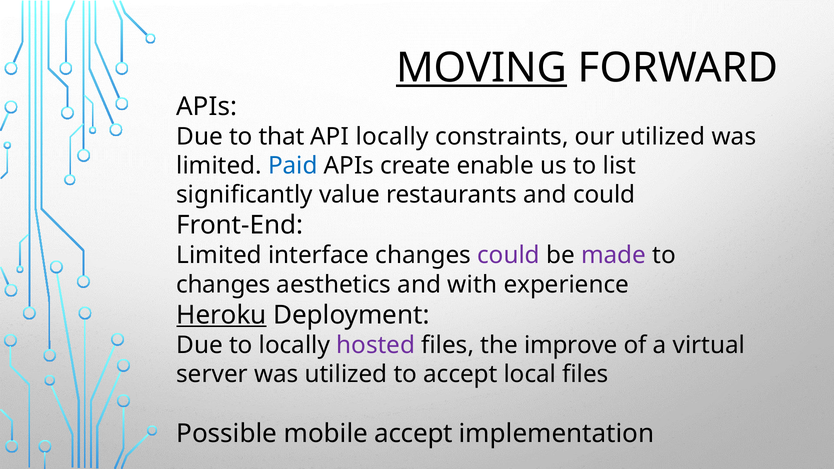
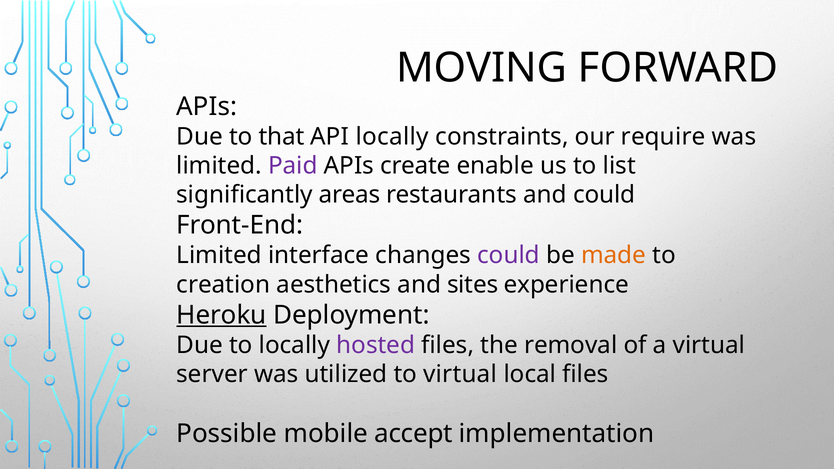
MOVING underline: present -> none (482, 68)
our utilized: utilized -> require (663, 137)
Paid colour: blue -> purple (293, 166)
value: value -> areas (350, 195)
made colour: purple -> orange (614, 255)
changes: changes -> creation (223, 285)
with: with -> sites (473, 285)
improve: improve -> removal (571, 345)
to accept: accept -> virtual (460, 374)
